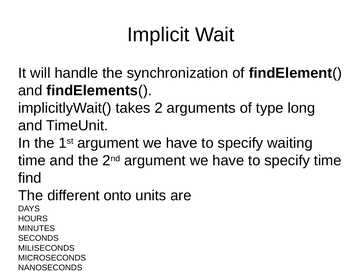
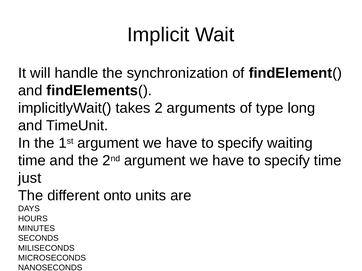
find: find -> just (30, 178)
